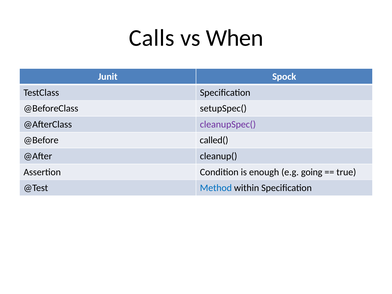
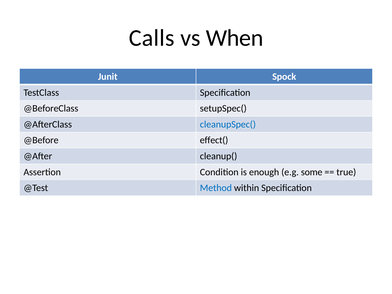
cleanupSpec( colour: purple -> blue (228, 124)
called(: called( -> effect( (214, 140)
going: going -> some (312, 172)
